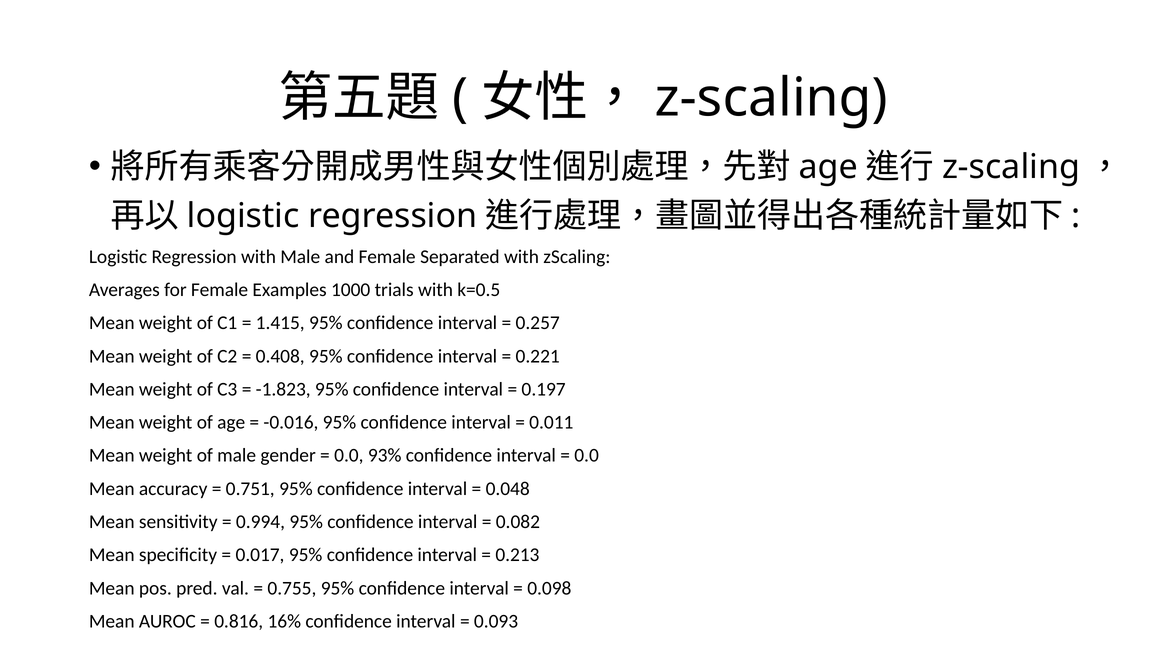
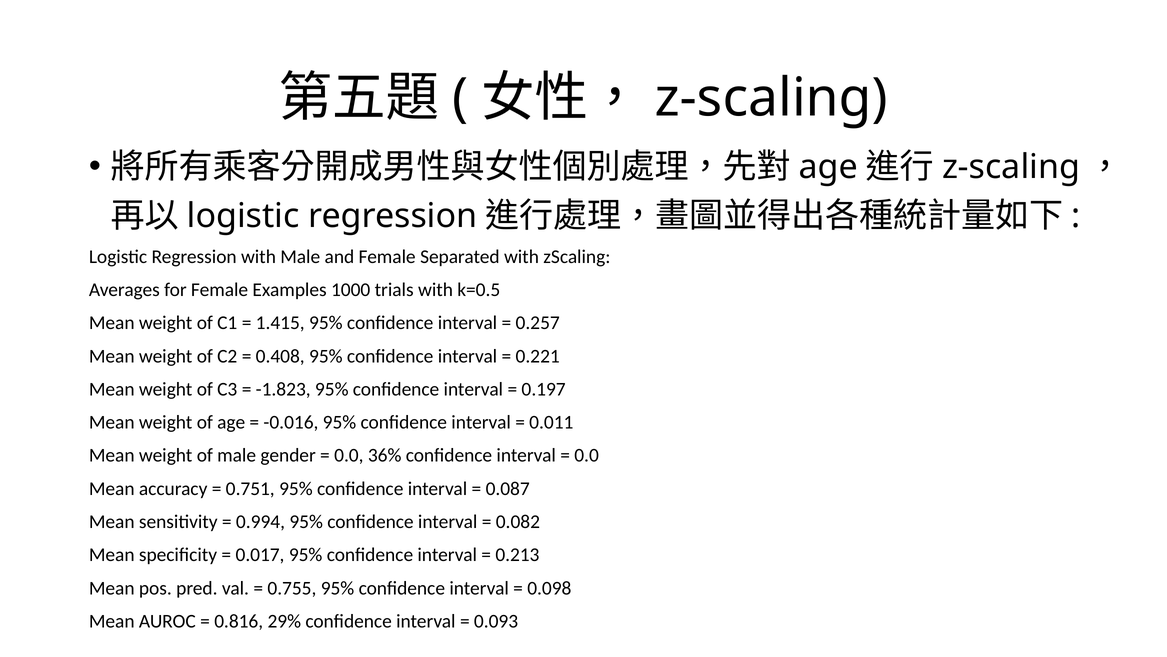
93%: 93% -> 36% (385, 455)
0.048: 0.048 -> 0.087 (508, 488)
16%: 16% -> 29% (284, 621)
